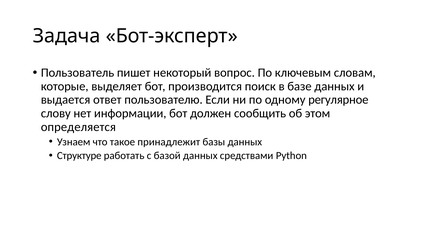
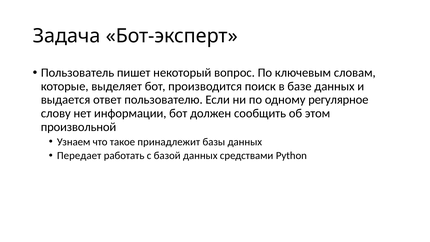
определяется: определяется -> произвольной (79, 127)
Структуре: Структуре -> Передает (79, 156)
